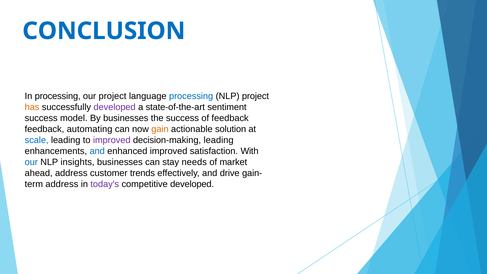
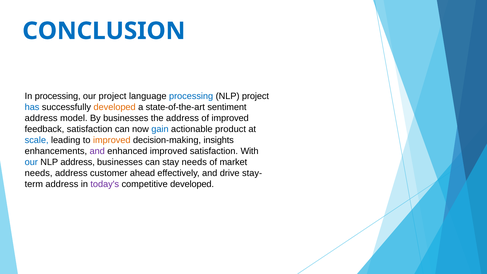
has colour: orange -> blue (32, 107)
developed colour: purple -> orange (115, 107)
success: success -> address (41, 118)
the success: success -> address (182, 118)
of feedback: feedback -> improved (230, 118)
feedback automating: automating -> satisfaction (90, 129)
gain colour: orange -> blue (160, 129)
solution: solution -> product (231, 129)
improved colour: purple -> orange (112, 140)
decision-making leading: leading -> insights (219, 140)
and colour: blue -> purple (97, 151)
NLP insights: insights -> address (78, 162)
ahead: ahead -> needs (39, 173)
trends: trends -> ahead (142, 173)
gain-: gain- -> stay- (252, 173)
